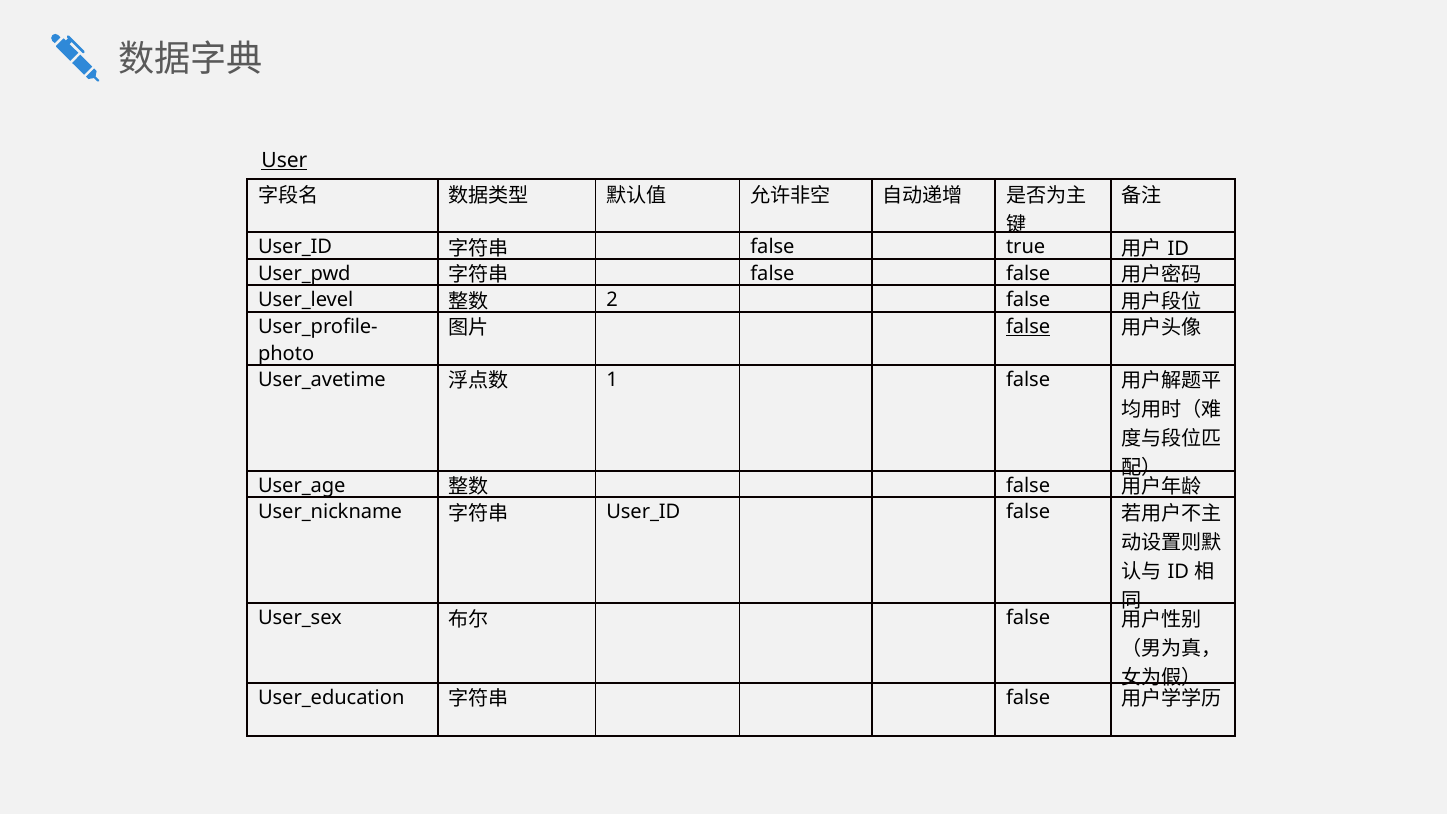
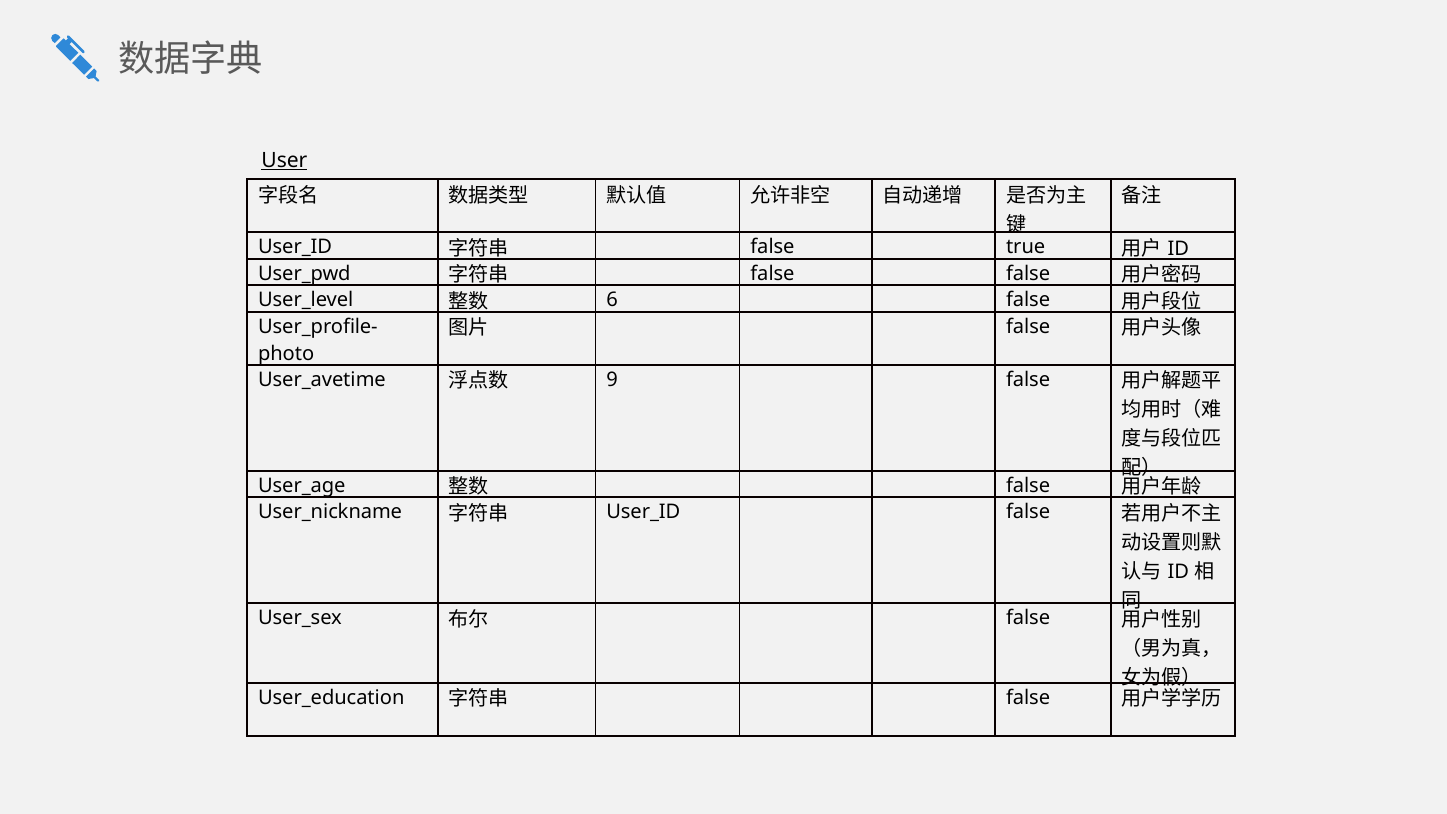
2: 2 -> 6 (612, 300)
false underline: present -> none (1028, 327)
1: 1 -> 9 (612, 380)
